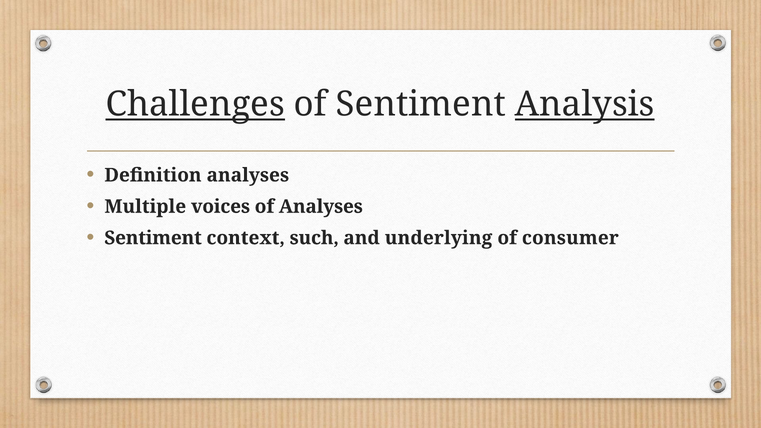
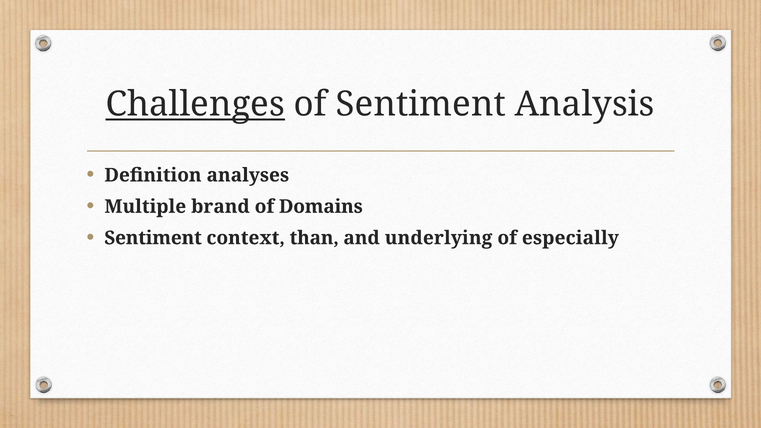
Analysis underline: present -> none (585, 104)
voices: voices -> brand (220, 207)
of Analyses: Analyses -> Domains (321, 207)
such: such -> than (314, 238)
consumer: consumer -> especially (570, 238)
